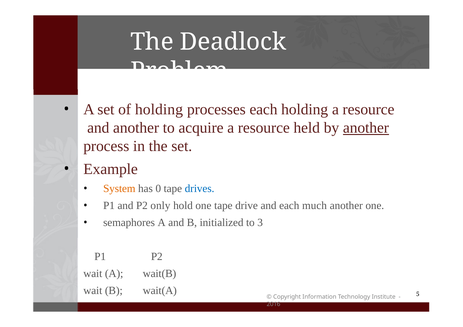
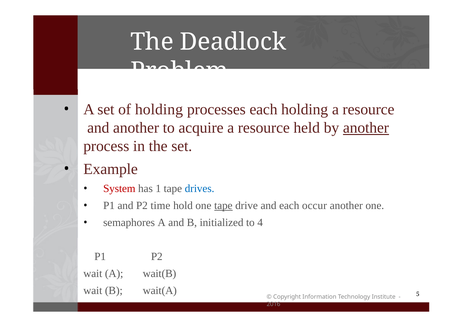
System colour: orange -> red (119, 189)
0: 0 -> 1 (158, 189)
only: only -> time (160, 206)
tape underline: none -> present (223, 206)
much: much -> occur (314, 206)
3: 3 -> 4 (260, 223)
